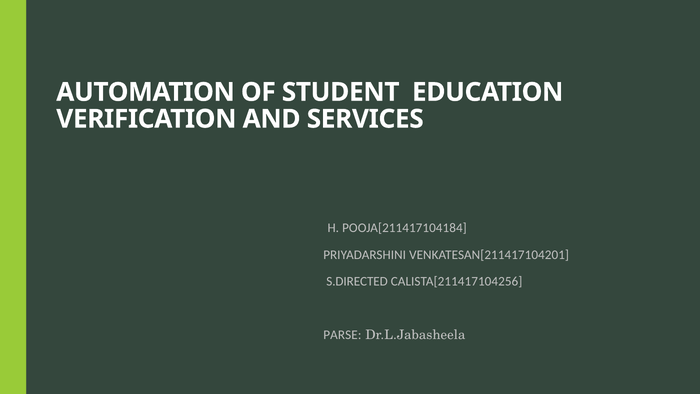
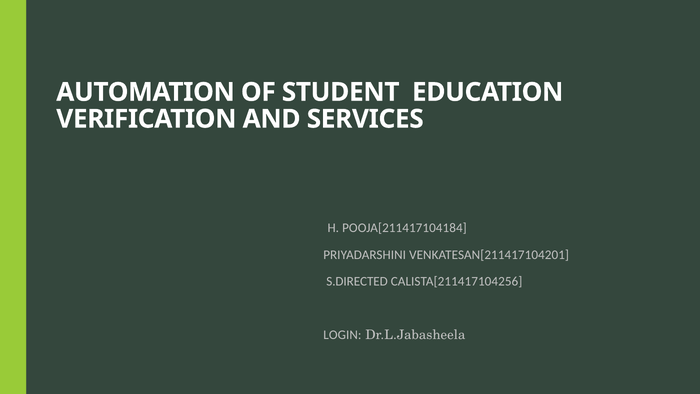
PARSE: PARSE -> LOGIN (342, 334)
